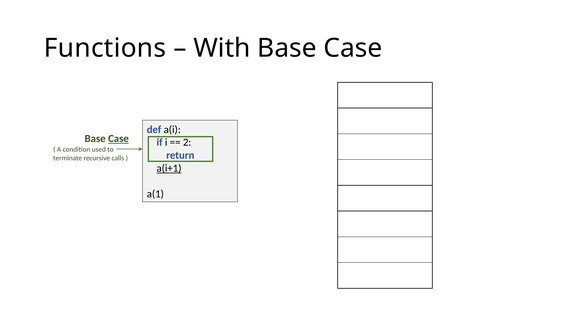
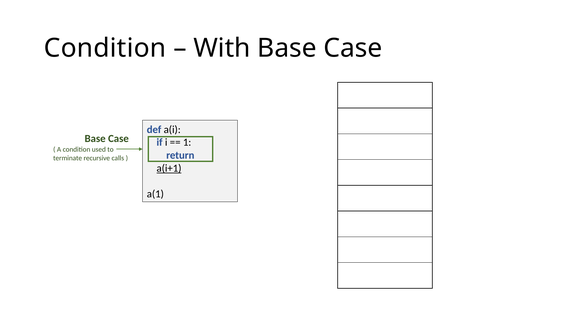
Functions: Functions -> Condition (105, 48)
Case underline: present -> none (118, 139)
2: 2 -> 1 (187, 143)
